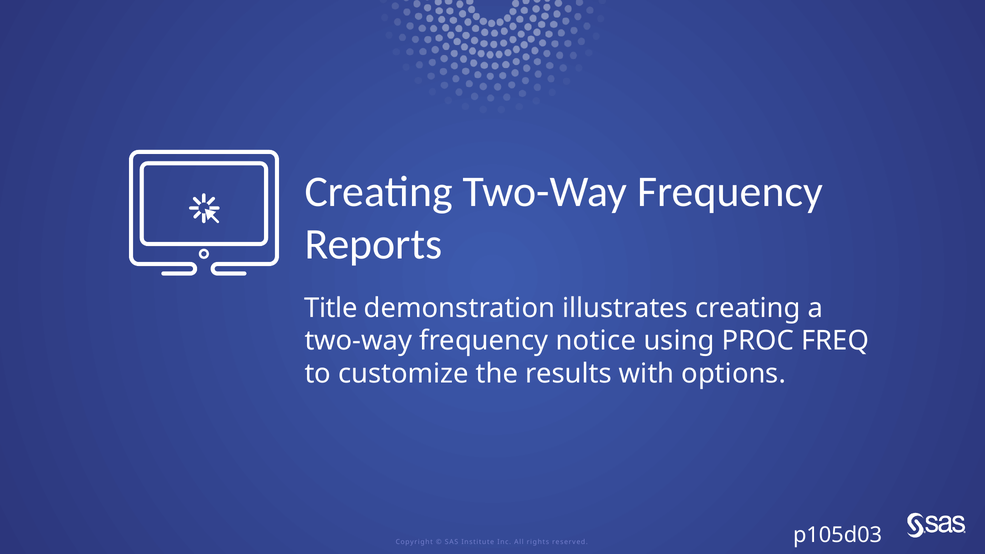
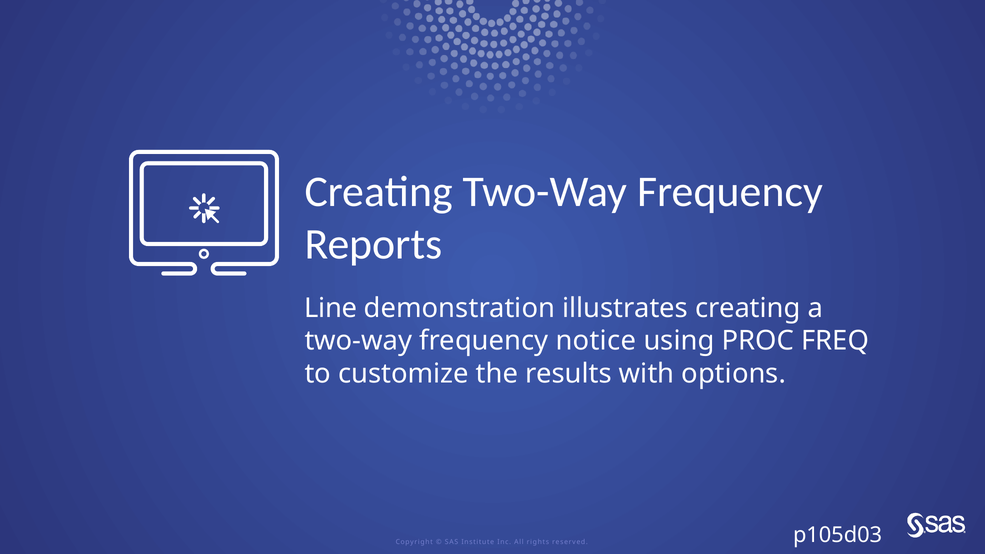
Title: Title -> Line (331, 308)
